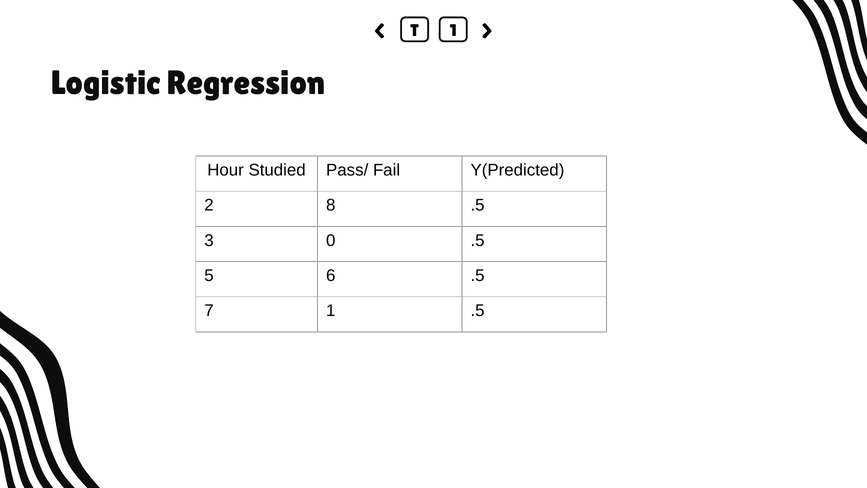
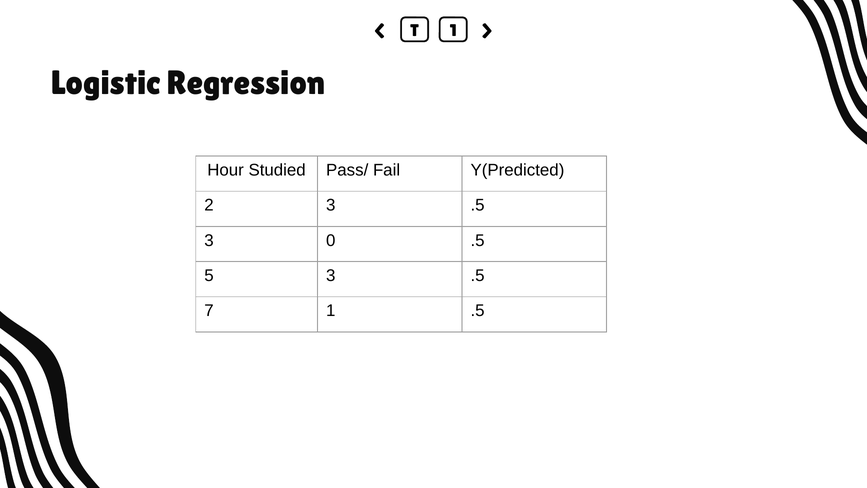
2 8: 8 -> 3 (331, 205)
5 6: 6 -> 3 (331, 275)
